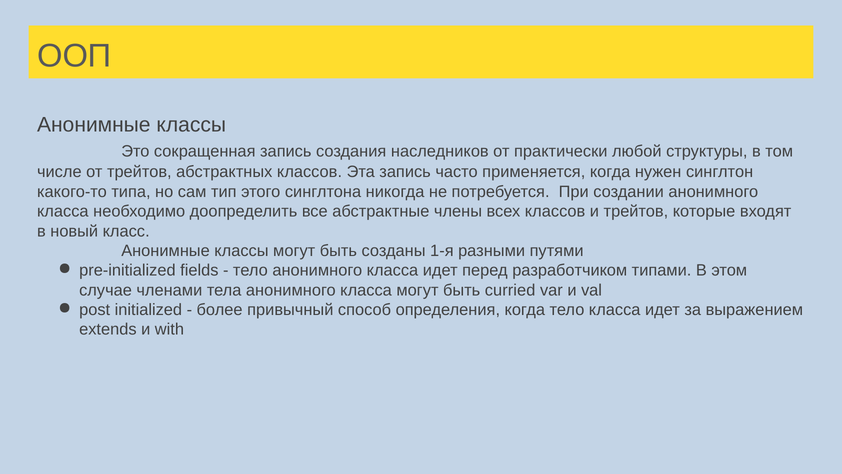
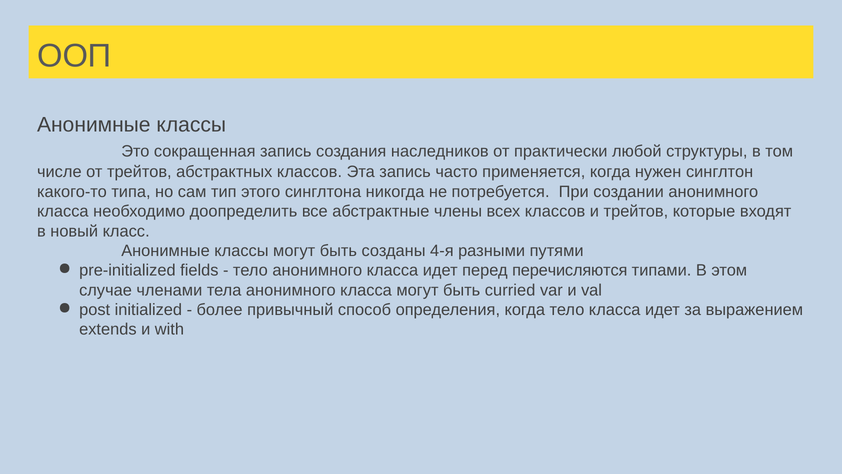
1-я: 1-я -> 4-я (442, 251)
разработчиком: разработчиком -> перечисляются (570, 270)
